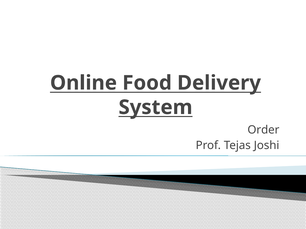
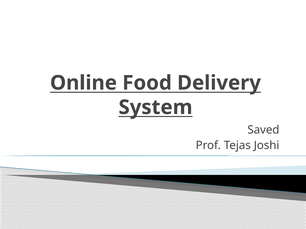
Order: Order -> Saved (263, 130)
